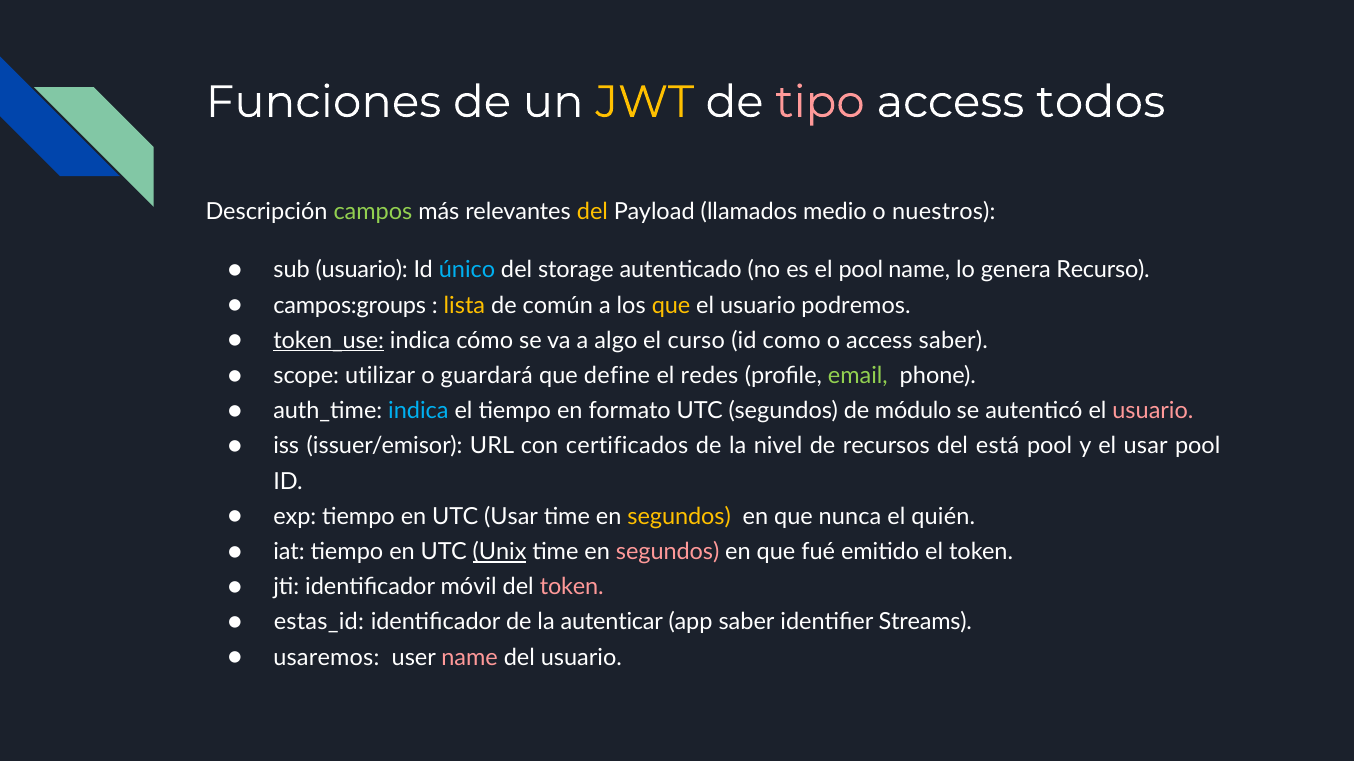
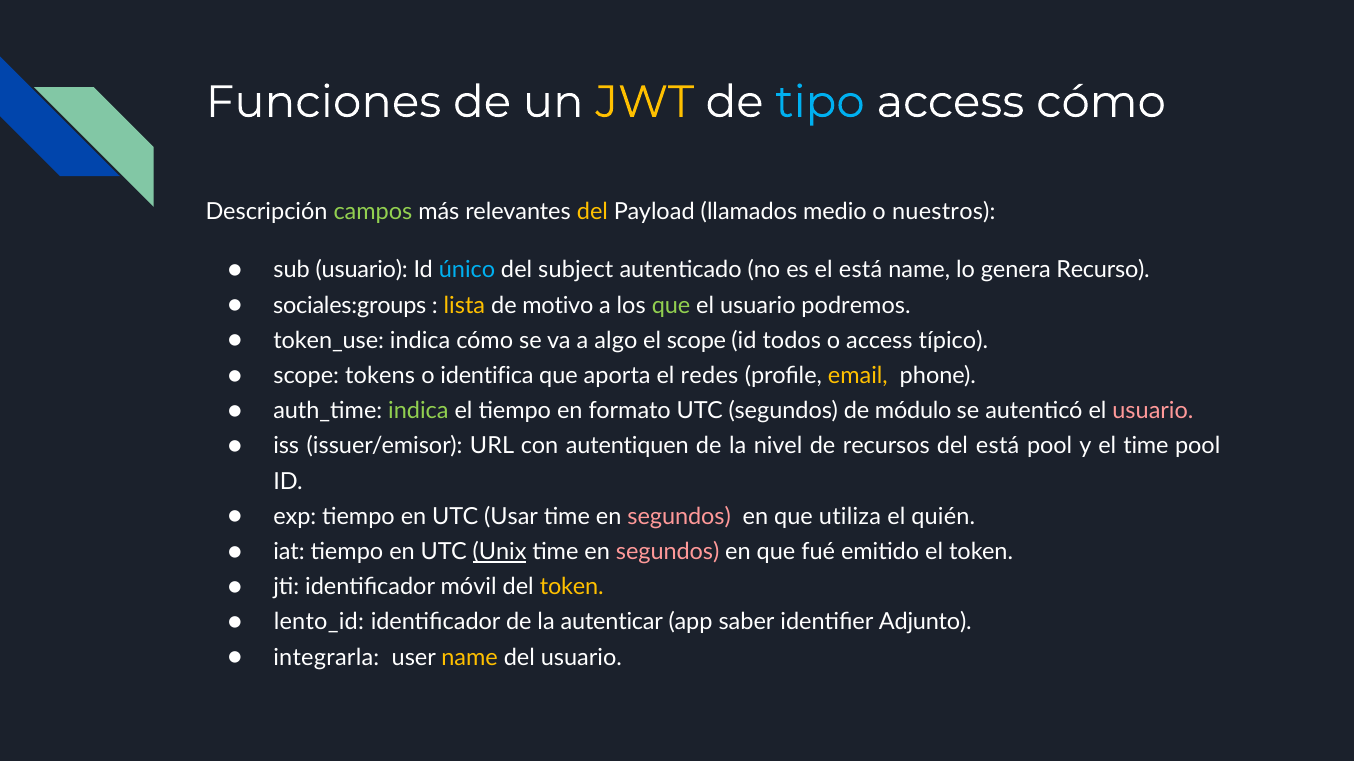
tipo colour: pink -> light blue (820, 102)
access todos: todos -> cómo (1101, 102)
storage: storage -> subject (576, 270)
el pool: pool -> está (861, 270)
campos:groups: campos:groups -> sociales:groups (350, 306)
común: común -> motivo (558, 306)
que colour: yellow -> light green (671, 306)
token_use underline: present -> none (329, 341)
el curso: curso -> scope (696, 341)
como: como -> todos (792, 341)
access saber: saber -> típico (953, 341)
utilizar: utilizar -> tokens (380, 376)
guardará: guardará -> identifica (487, 376)
define: define -> aporta (617, 376)
email colour: light green -> yellow (858, 376)
indica colour: light blue -> light green (418, 411)
certificados: certificados -> autentiquen (627, 447)
el usar: usar -> time (1146, 447)
segundos colour: yellow -> pink (679, 517)
nunca: nunca -> utiliza (850, 517)
token colour: pink -> yellow (572, 588)
estas_id: estas_id -> lento_id (319, 623)
Streams: Streams -> Adjunto (925, 623)
usaremos: usaremos -> integrarla (326, 658)
name colour: pink -> yellow (470, 658)
